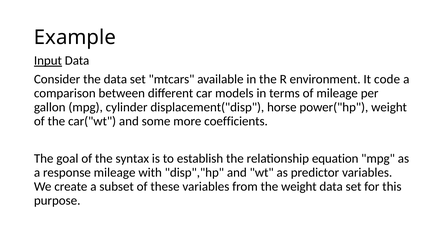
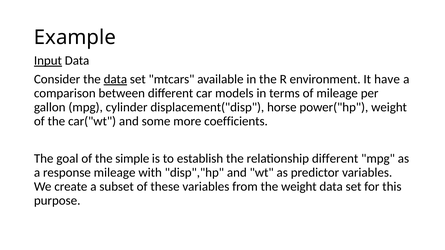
data underline: none -> present (115, 79)
code: code -> have (387, 79)
syntax: syntax -> simple (132, 159)
relationship equation: equation -> different (335, 159)
